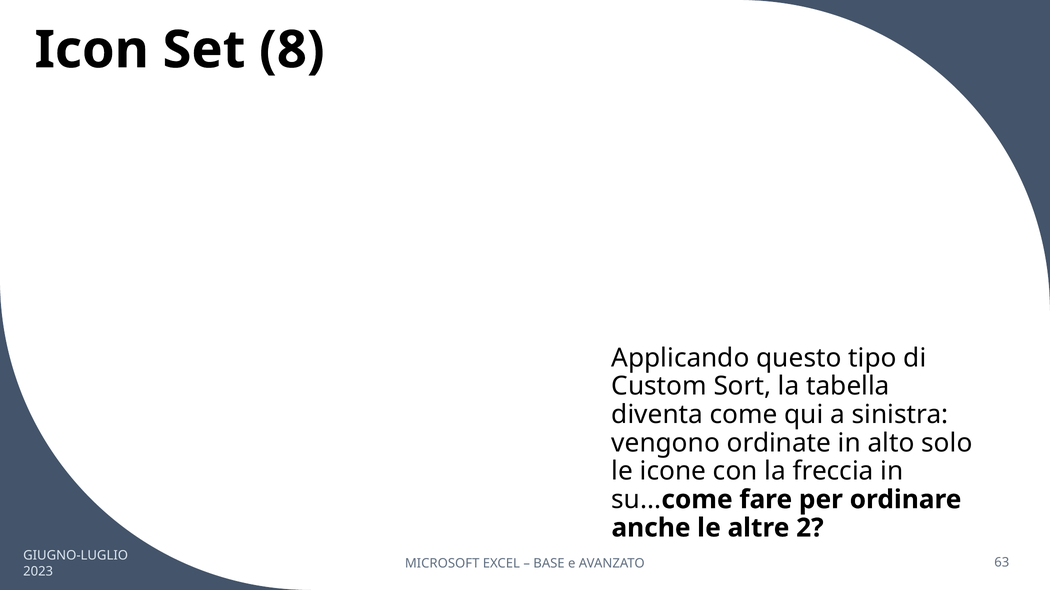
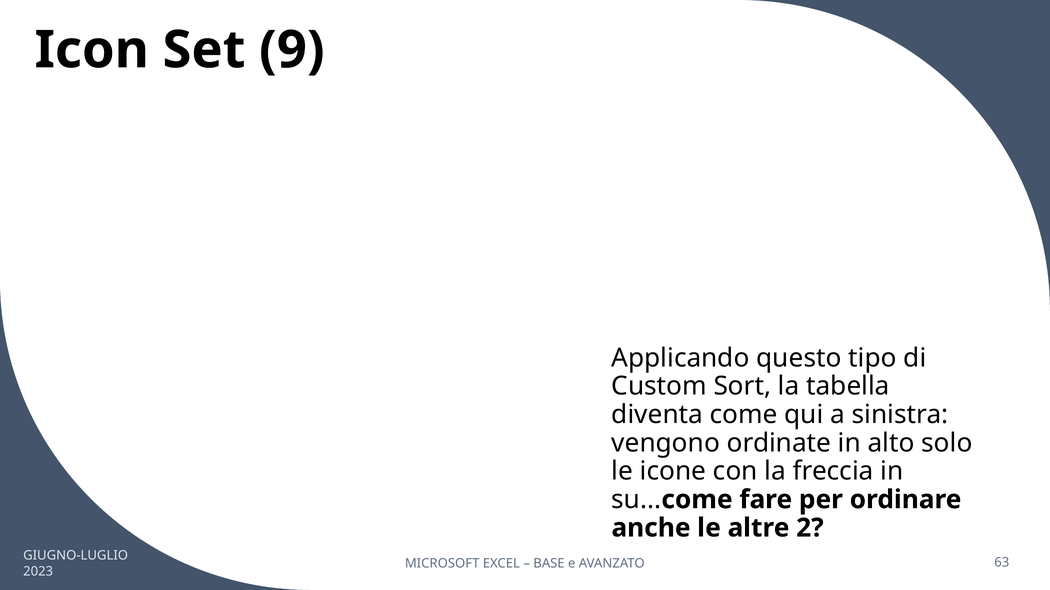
8: 8 -> 9 (292, 50)
